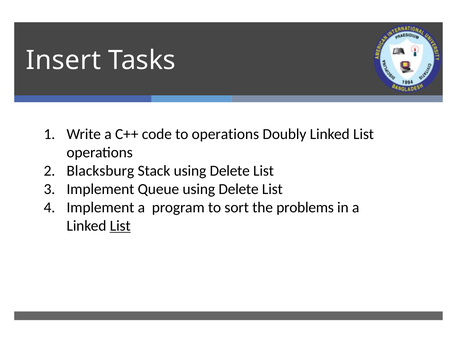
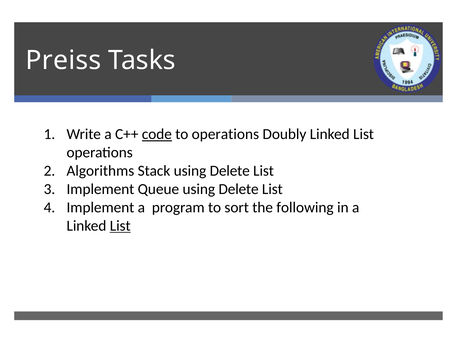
Insert: Insert -> Preiss (63, 60)
code underline: none -> present (157, 134)
Blacksburg: Blacksburg -> Algorithms (100, 171)
problems: problems -> following (305, 207)
